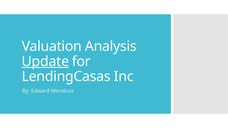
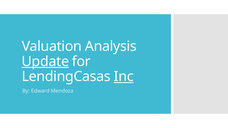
Inc underline: none -> present (124, 77)
